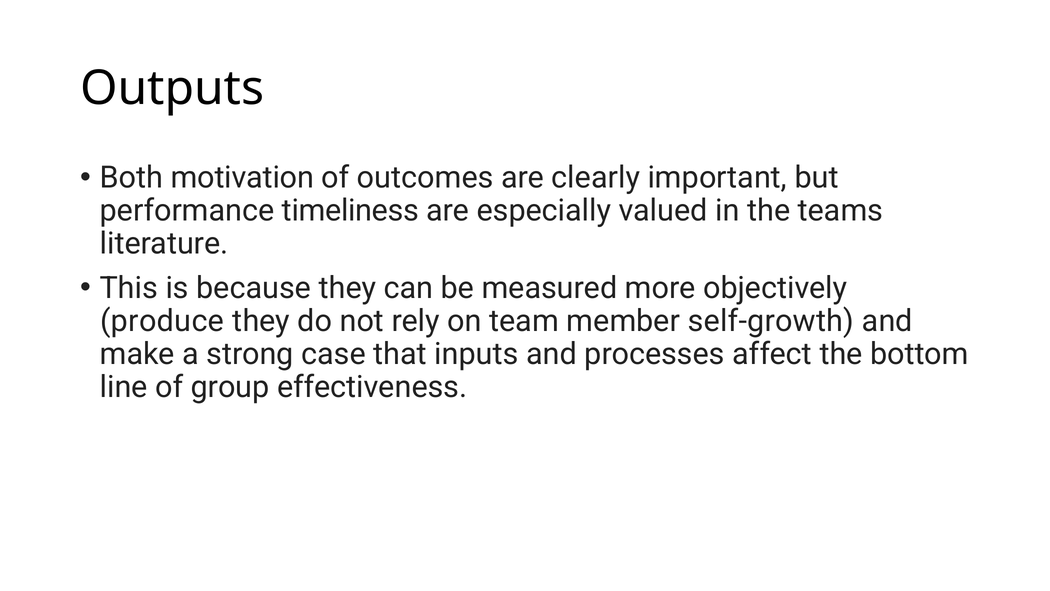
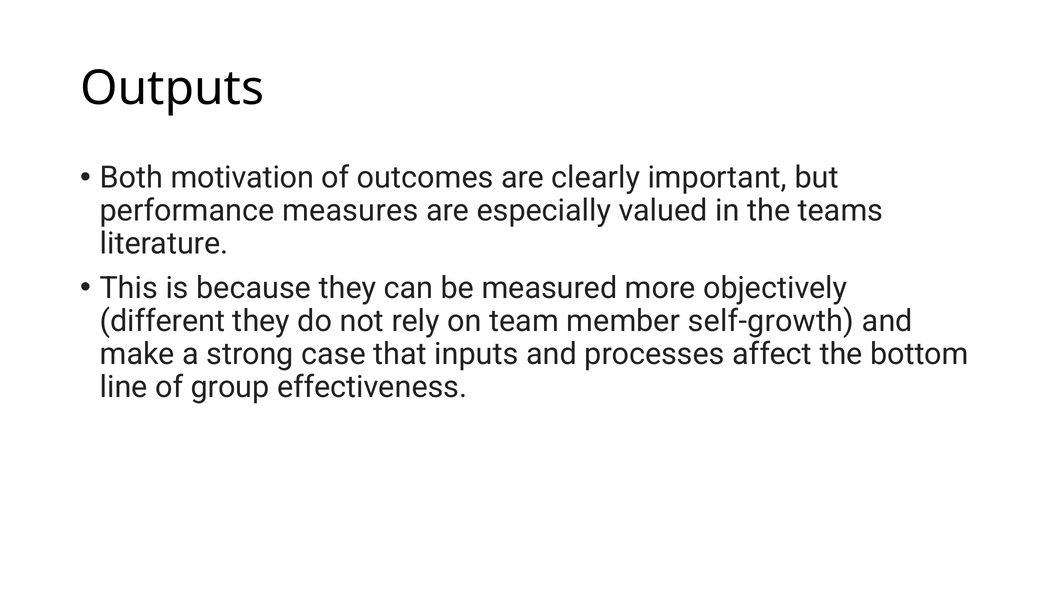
timeliness: timeliness -> measures (350, 211)
produce: produce -> different (162, 321)
